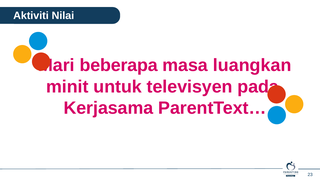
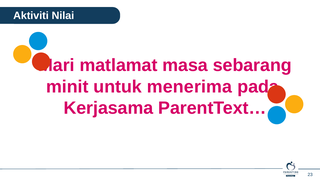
beberapa: beberapa -> matlamat (119, 65)
luangkan: luangkan -> sebarang (252, 65)
televisyen: televisyen -> menerima (190, 87)
